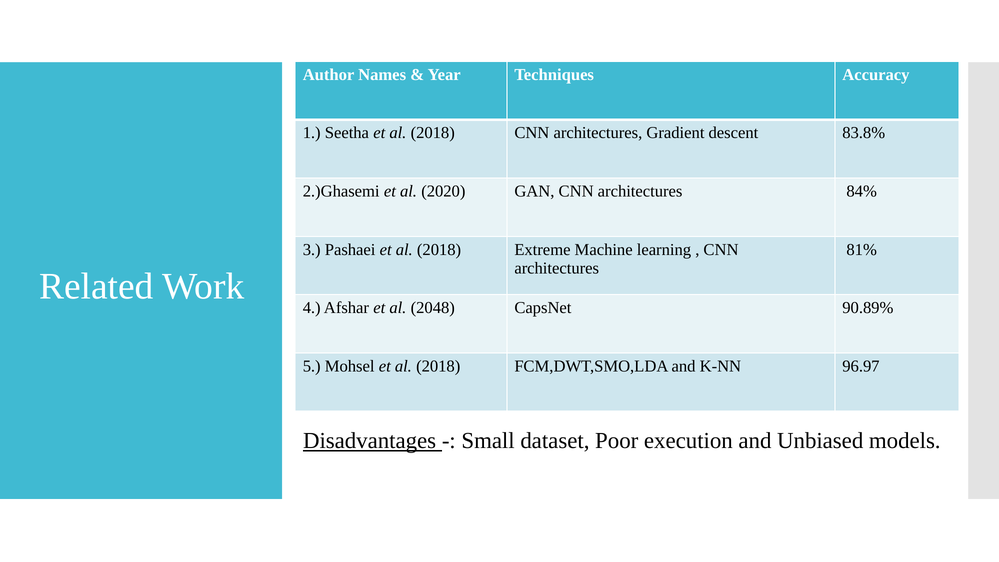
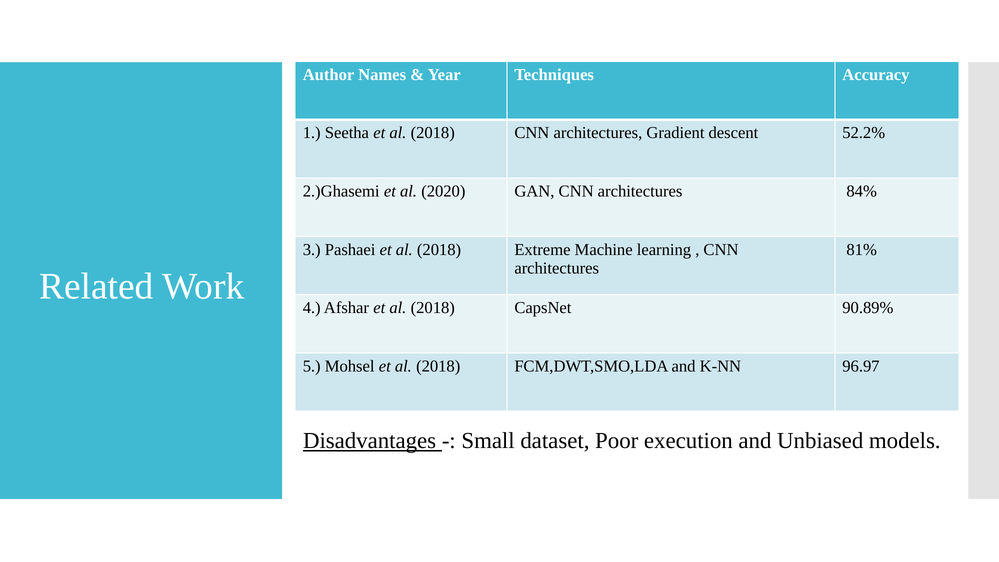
83.8%: 83.8% -> 52.2% (864, 133)
Afshar et al 2048: 2048 -> 2018 (433, 308)
